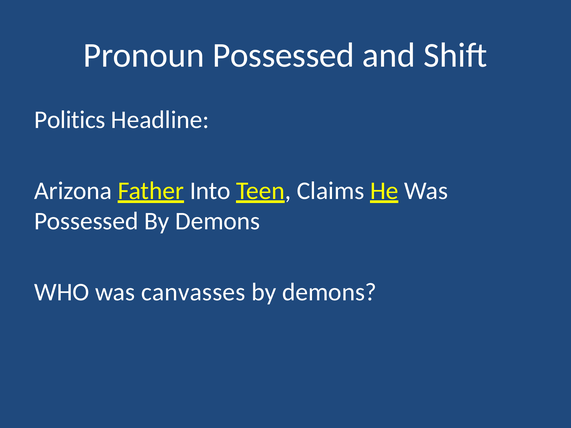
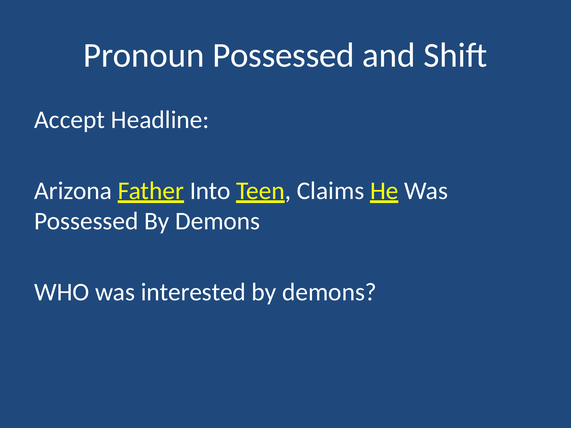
Politics: Politics -> Accept (70, 120)
canvasses: canvasses -> interested (193, 292)
